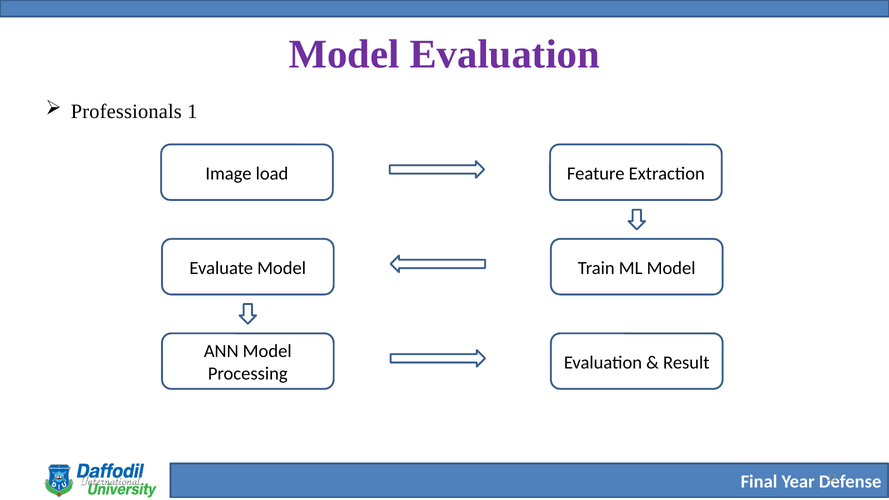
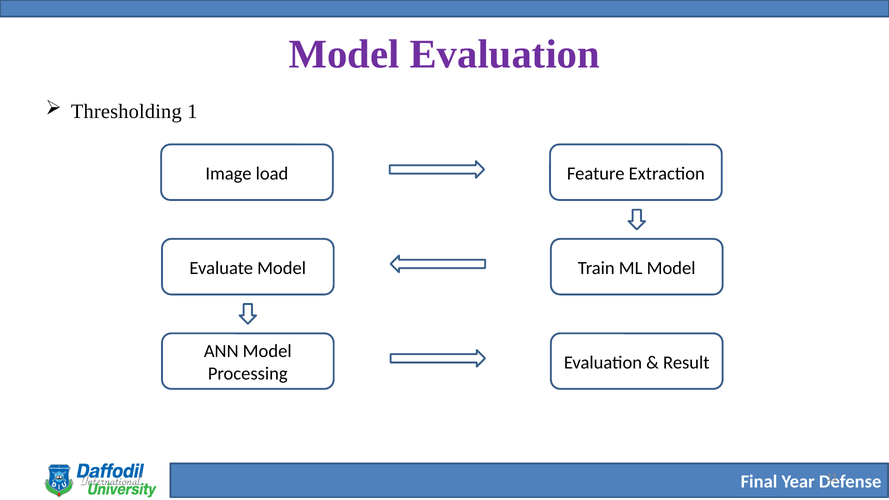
Professionals: Professionals -> Thresholding (126, 111)
